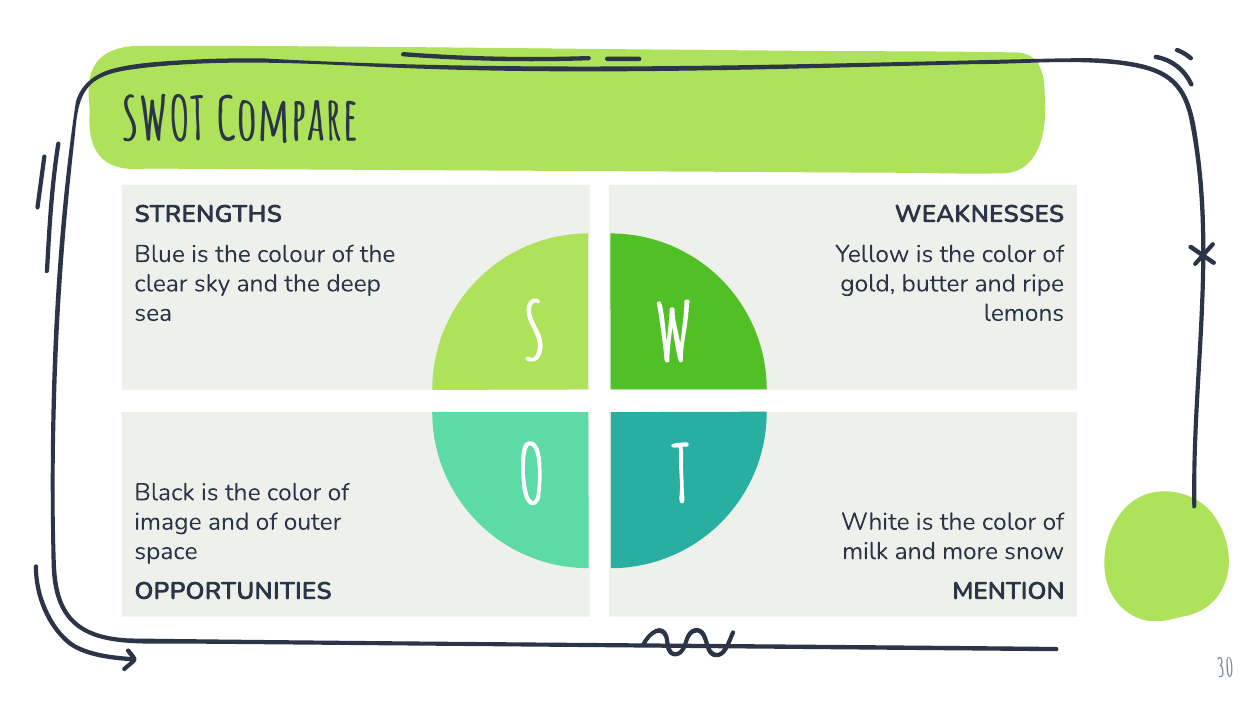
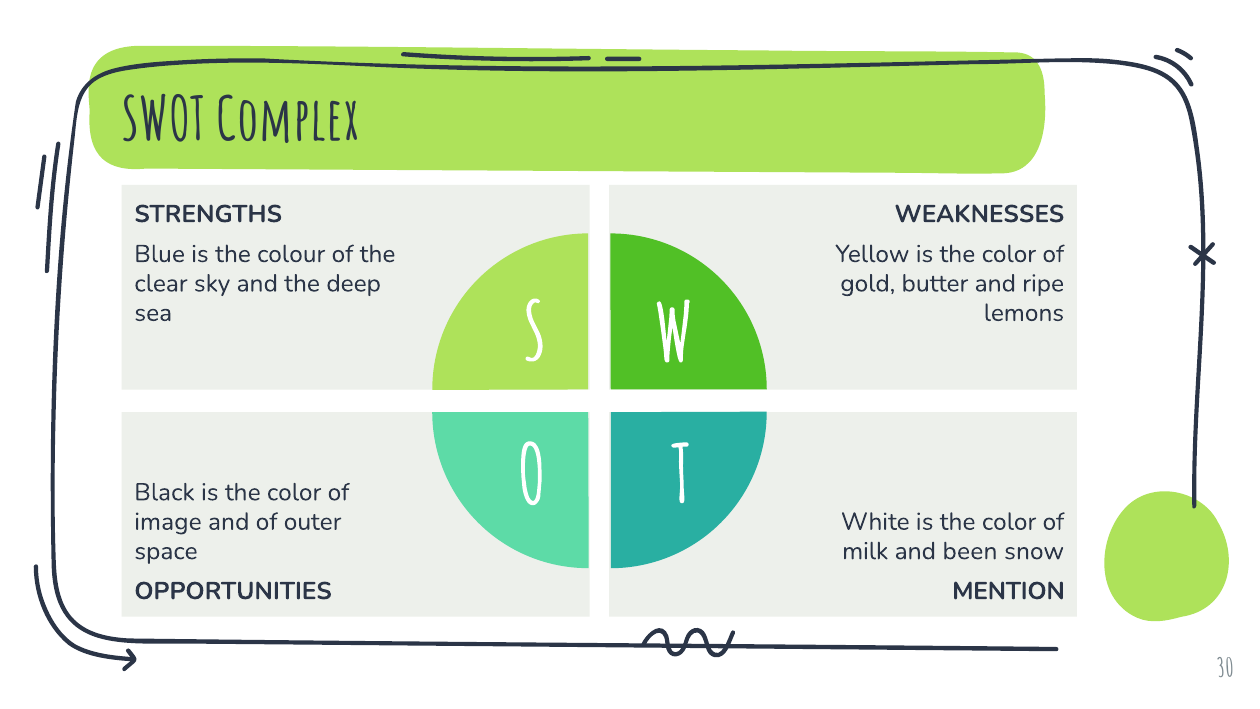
Compare: Compare -> Complex (288, 121)
more: more -> been (970, 551)
